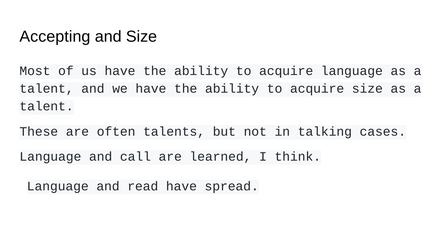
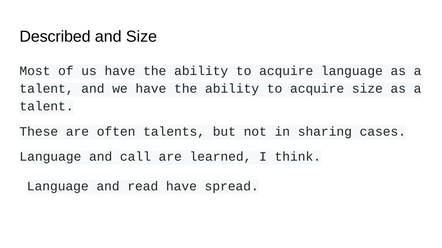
Accepting: Accepting -> Described (55, 37)
talking: talking -> sharing (325, 132)
